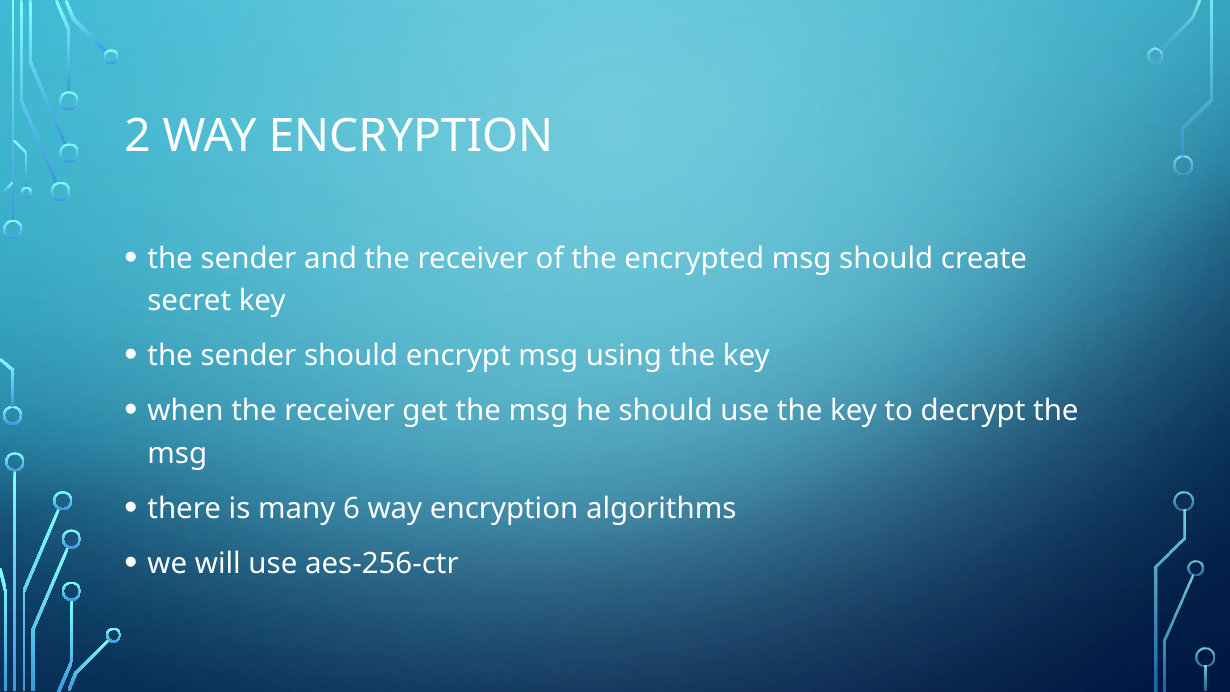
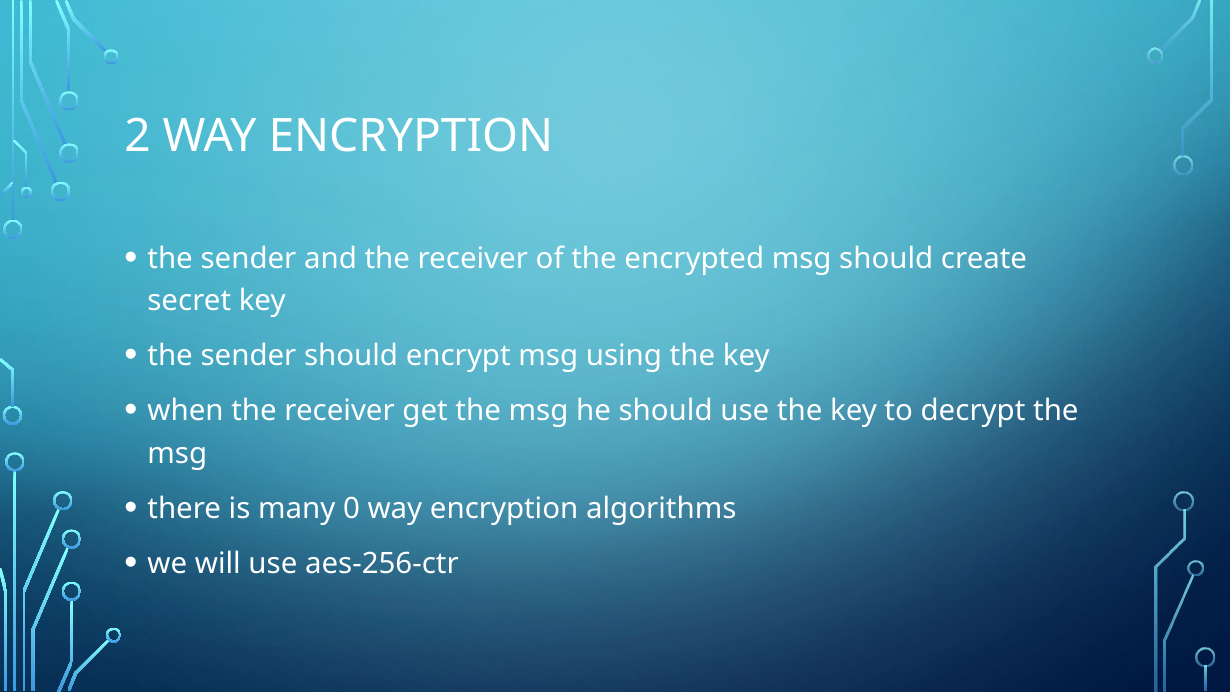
6: 6 -> 0 (352, 509)
